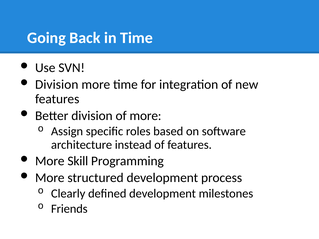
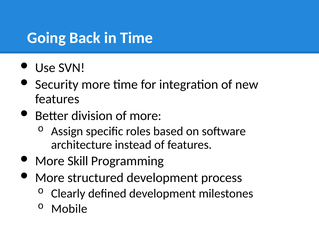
Division: Division -> Security (57, 85)
Friends: Friends -> Mobile (69, 209)
